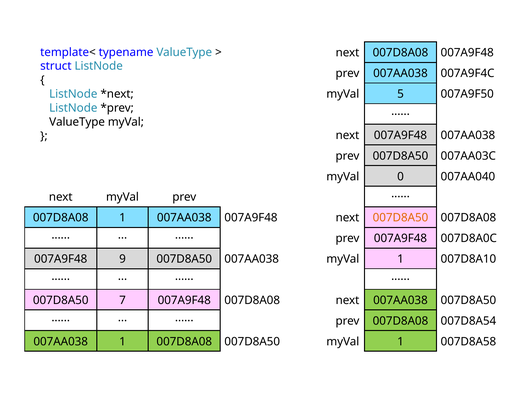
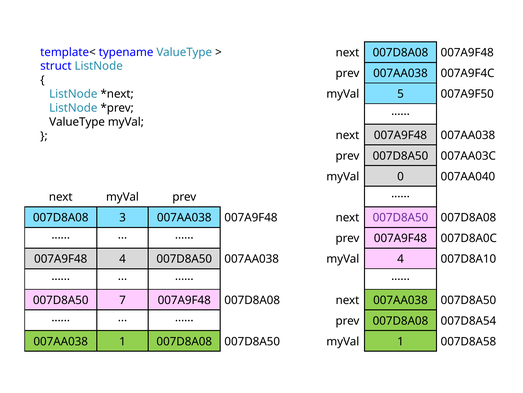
007D8A50 colour: orange -> purple (400, 217)
007D8A08 1: 1 -> 3 (122, 217)
007A9F48 9: 9 -> 4 (122, 259)
1: 1 -> 4 (400, 259)
